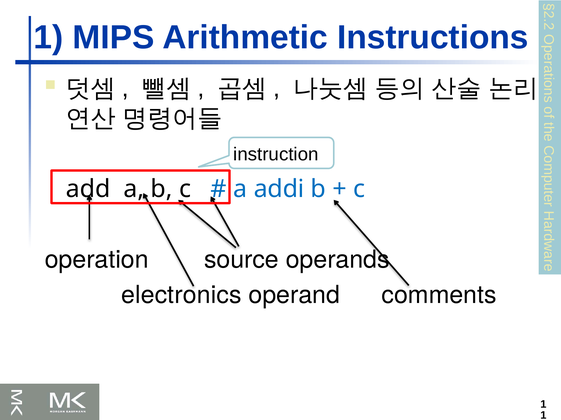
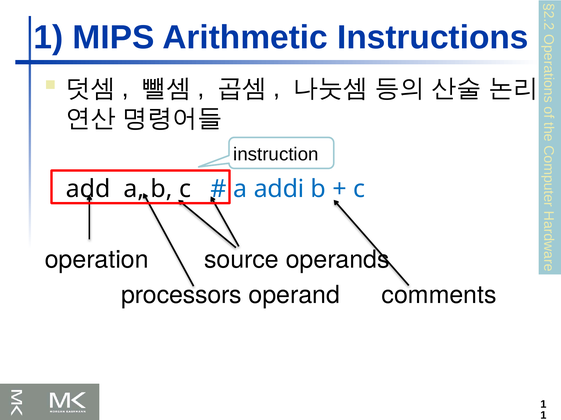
electronics: electronics -> processors (181, 296)
